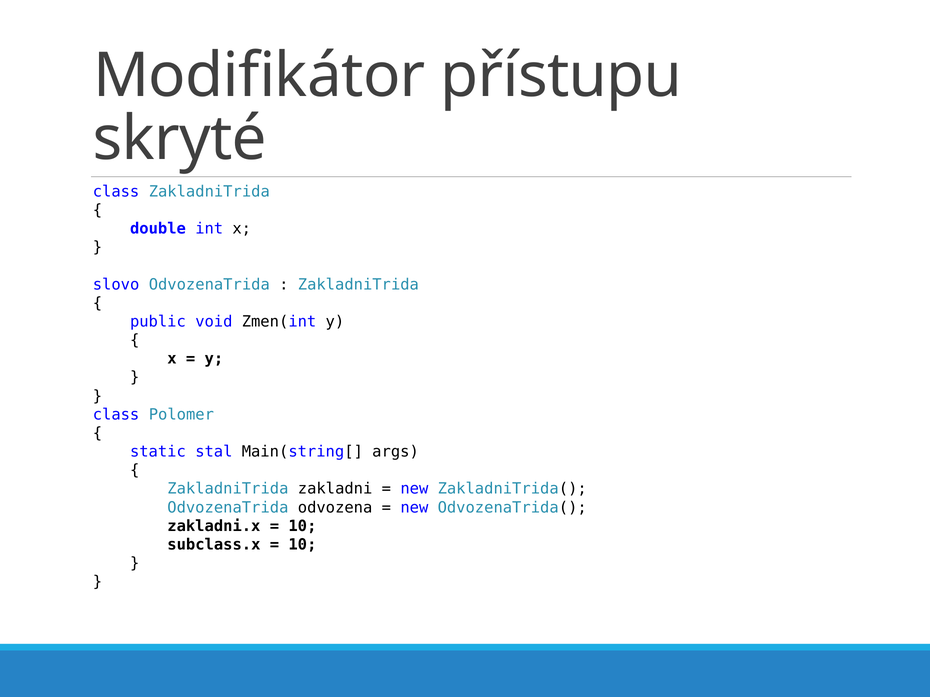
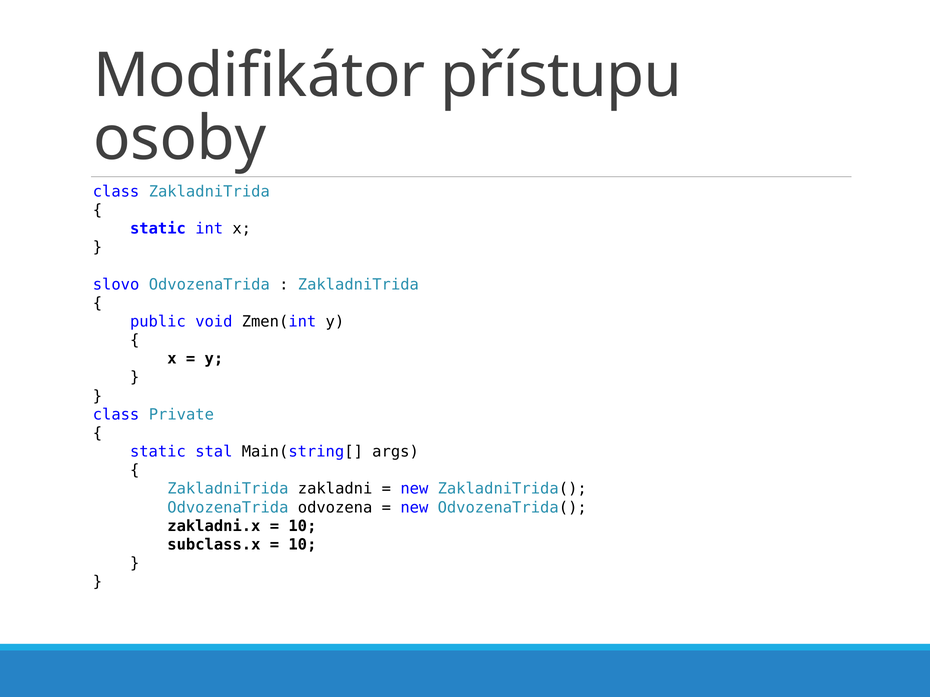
skryté: skryté -> osoby (180, 139)
double: double -> static (158, 229)
Polomer: Polomer -> Private (181, 415)
